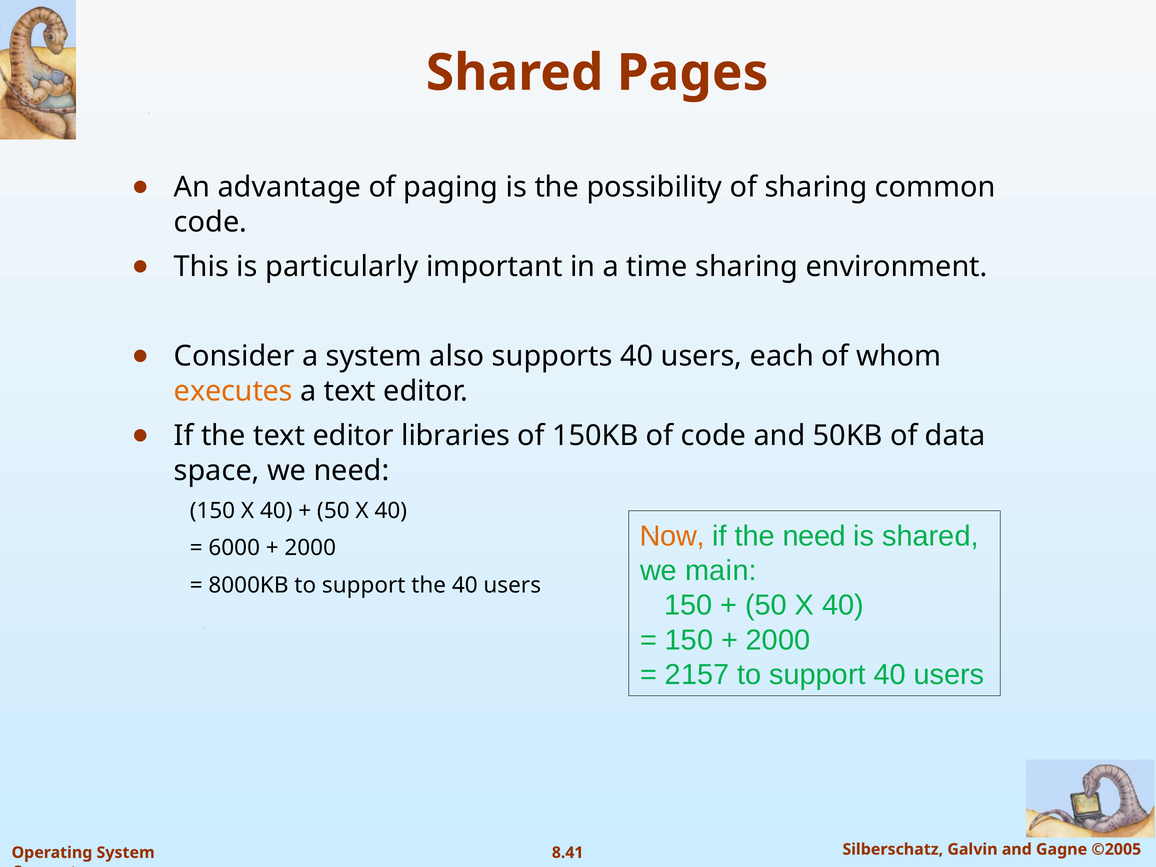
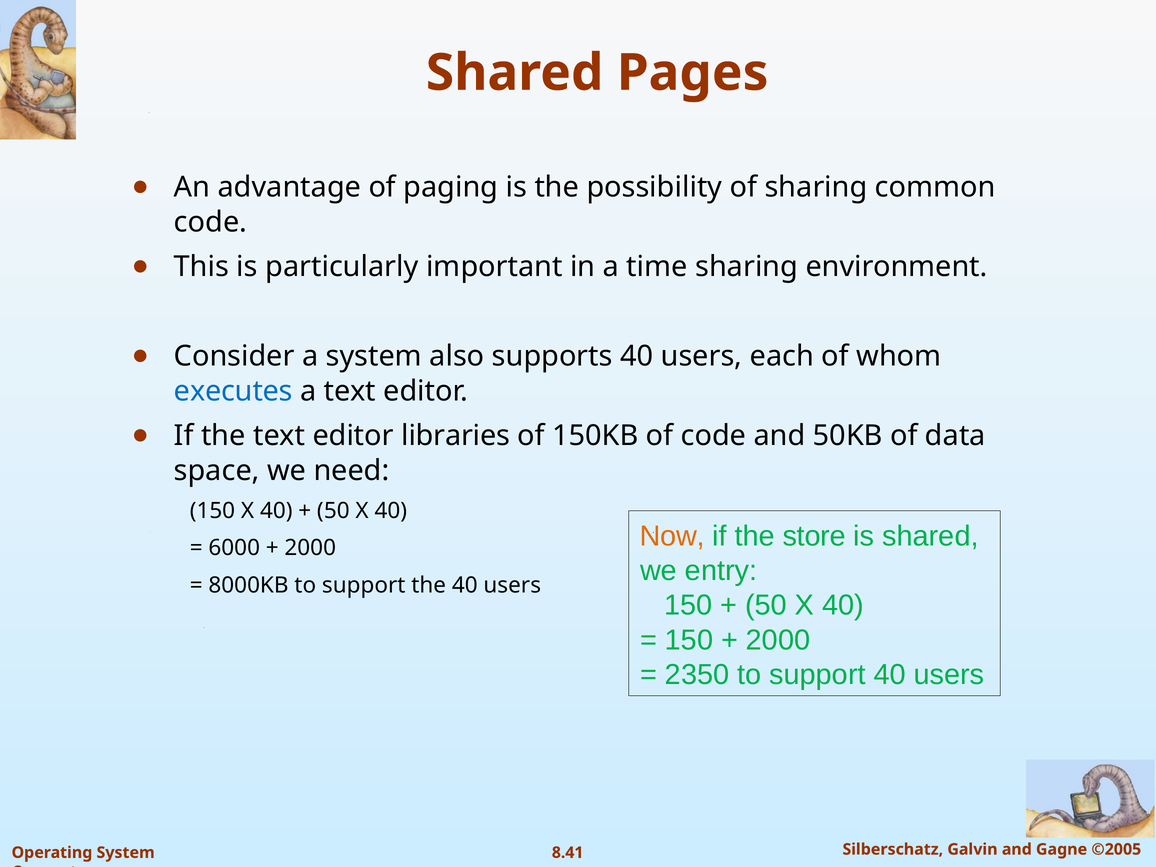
executes colour: orange -> blue (233, 391)
the need: need -> store (814, 536)
main: main -> entry (721, 571)
2157: 2157 -> 2350 (697, 675)
